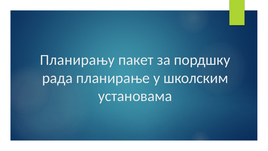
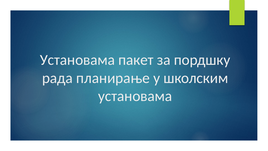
Планирању: Планирању -> Установама (77, 60)
